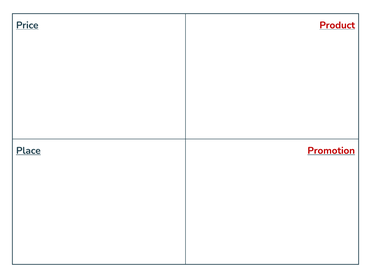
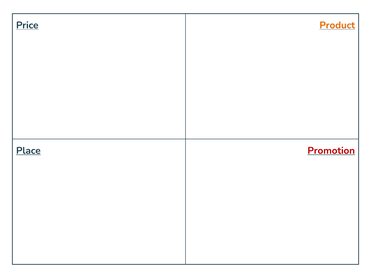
Product colour: red -> orange (337, 25)
